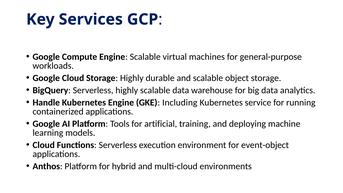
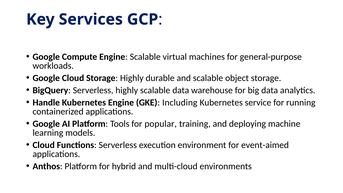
artificial: artificial -> popular (161, 124)
event-object: event-object -> event-aimed (265, 145)
